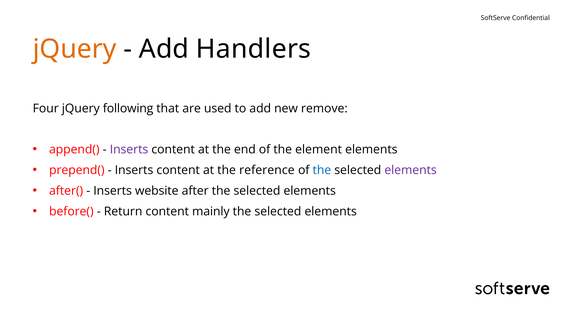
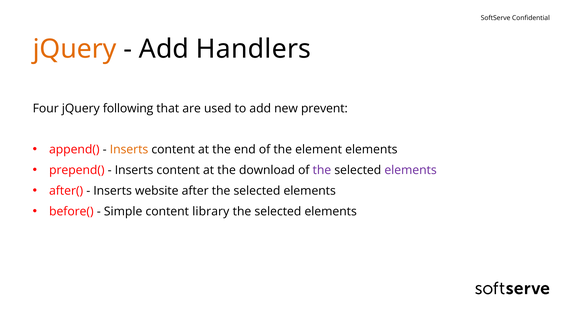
remove: remove -> prevent (324, 108)
Inserts colour: purple -> orange (129, 150)
reference: reference -> download (267, 170)
the colour: blue -> purple (322, 170)
Return: Return -> Simple (123, 212)
mainly: mainly -> library (211, 212)
